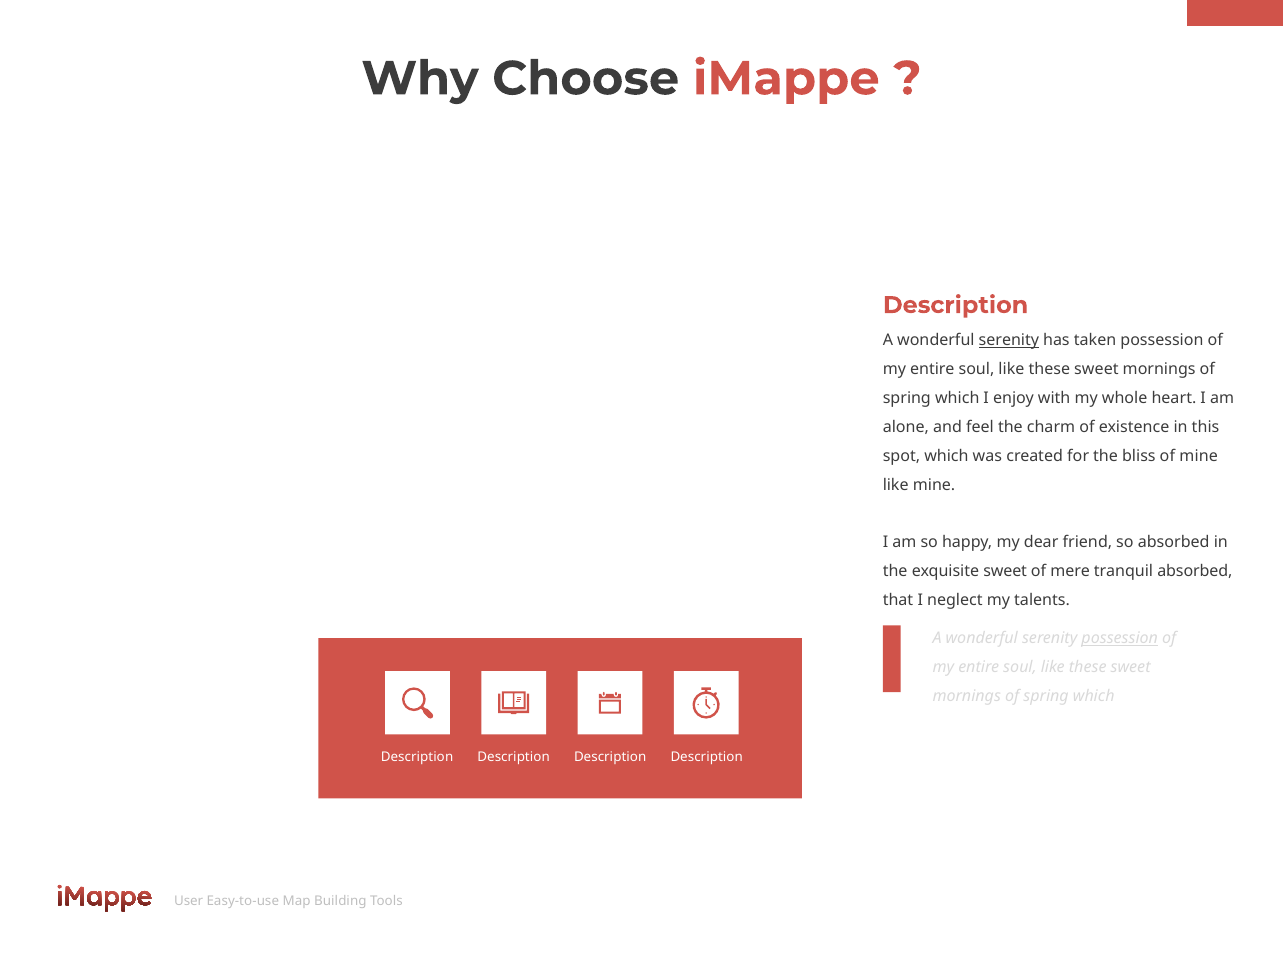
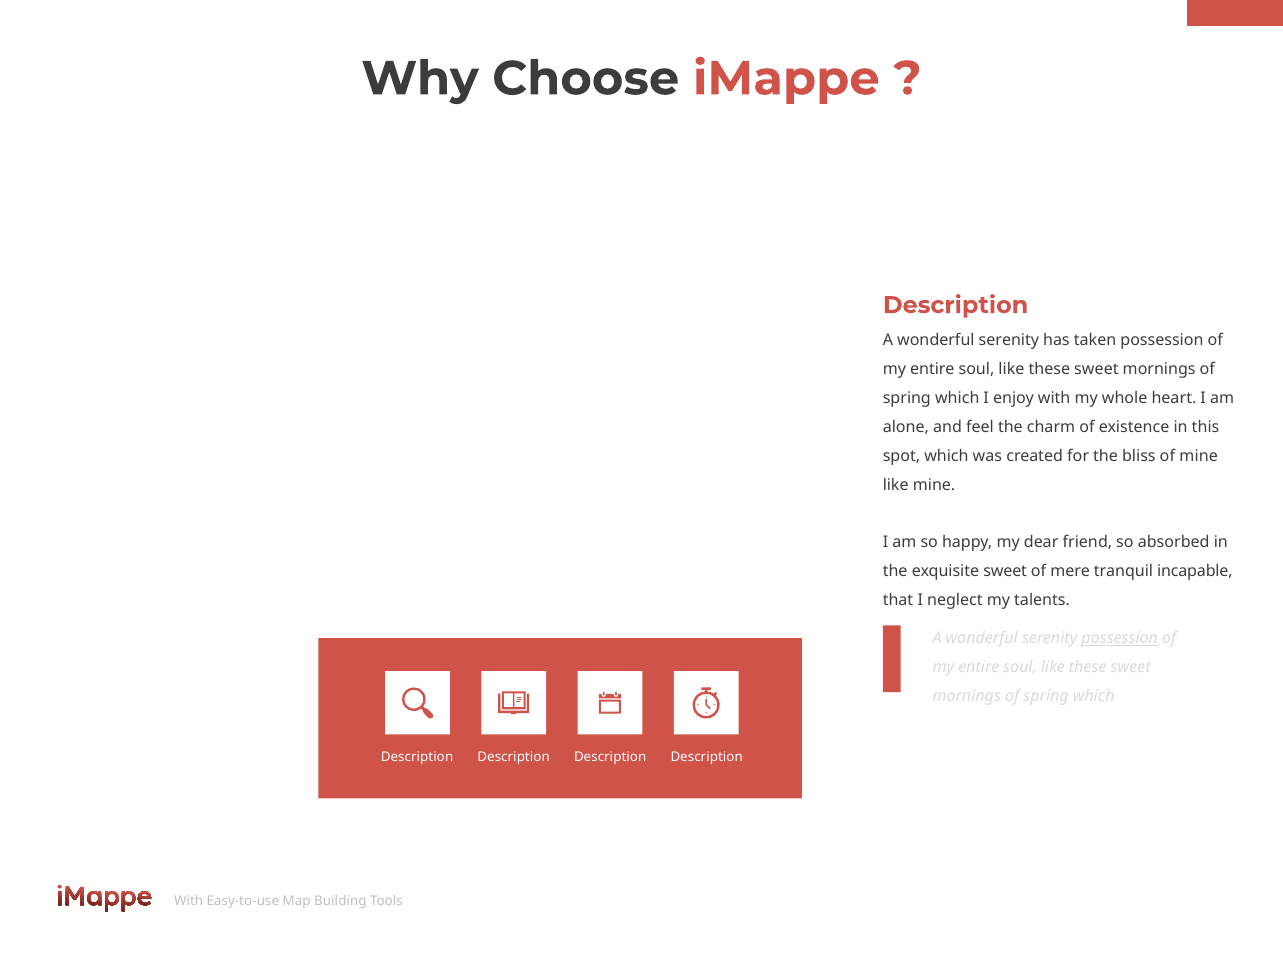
serenity underline: present -> none (1009, 340)
tranquil absorbed: absorbed -> incapable (1195, 572)
User: User -> With (189, 901)
